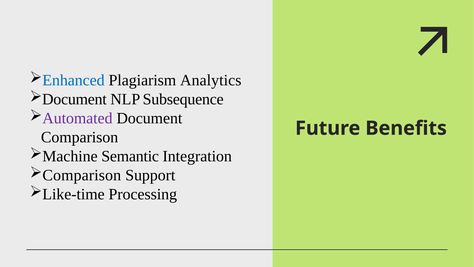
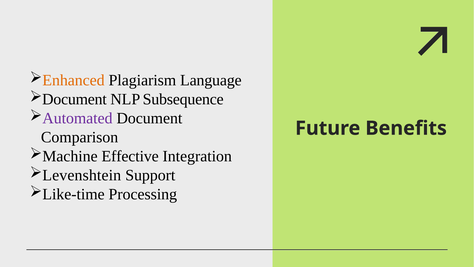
Enhanced colour: blue -> orange (74, 80)
Analytics: Analytics -> Language (211, 80)
Semantic: Semantic -> Effective (130, 156)
Comparison: Comparison -> Levenshtein (82, 175)
